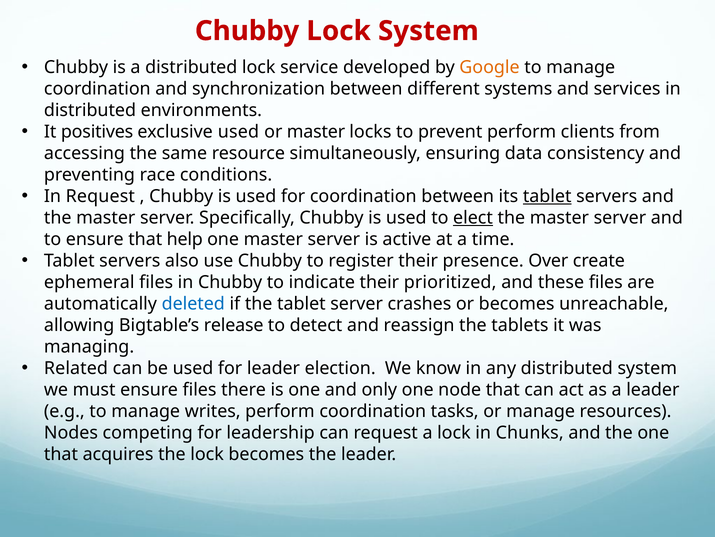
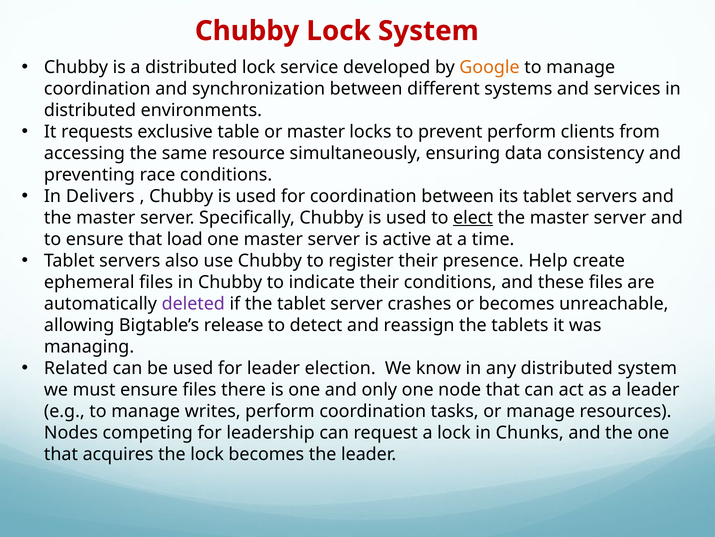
positives: positives -> requests (97, 132)
exclusive used: used -> table (239, 132)
In Request: Request -> Delivers (100, 196)
tablet underline: present -> none (547, 196)
help: help -> load (185, 239)
Over: Over -> Help (548, 260)
their prioritized: prioritized -> conditions (450, 282)
deleted colour: blue -> purple (193, 303)
